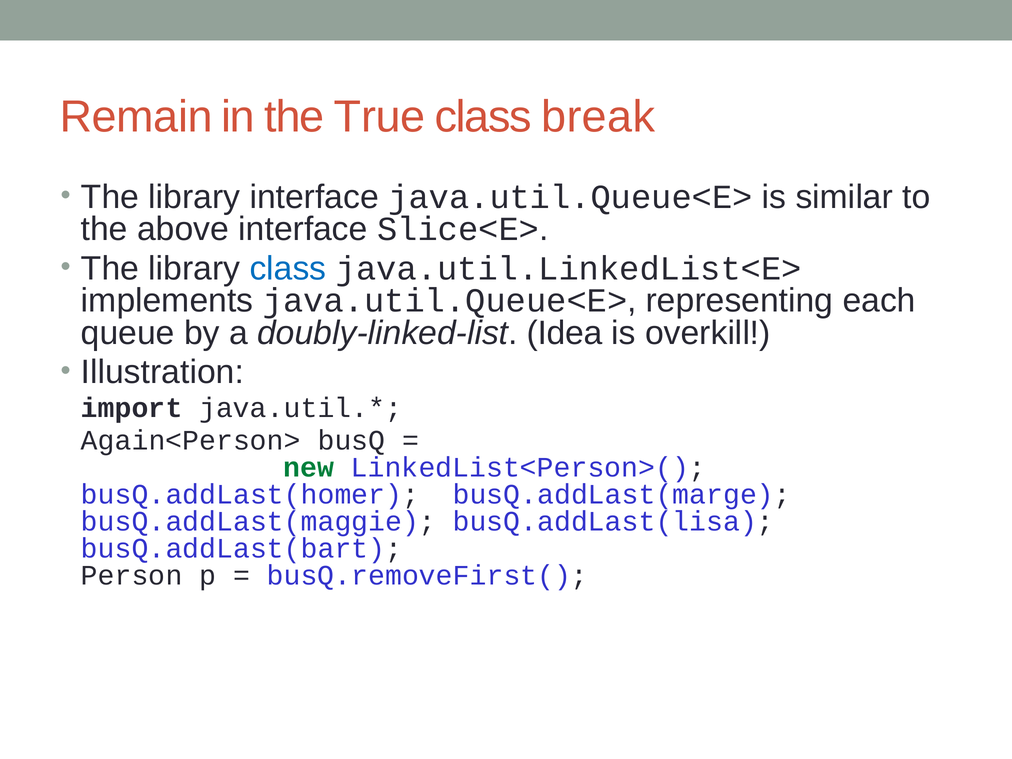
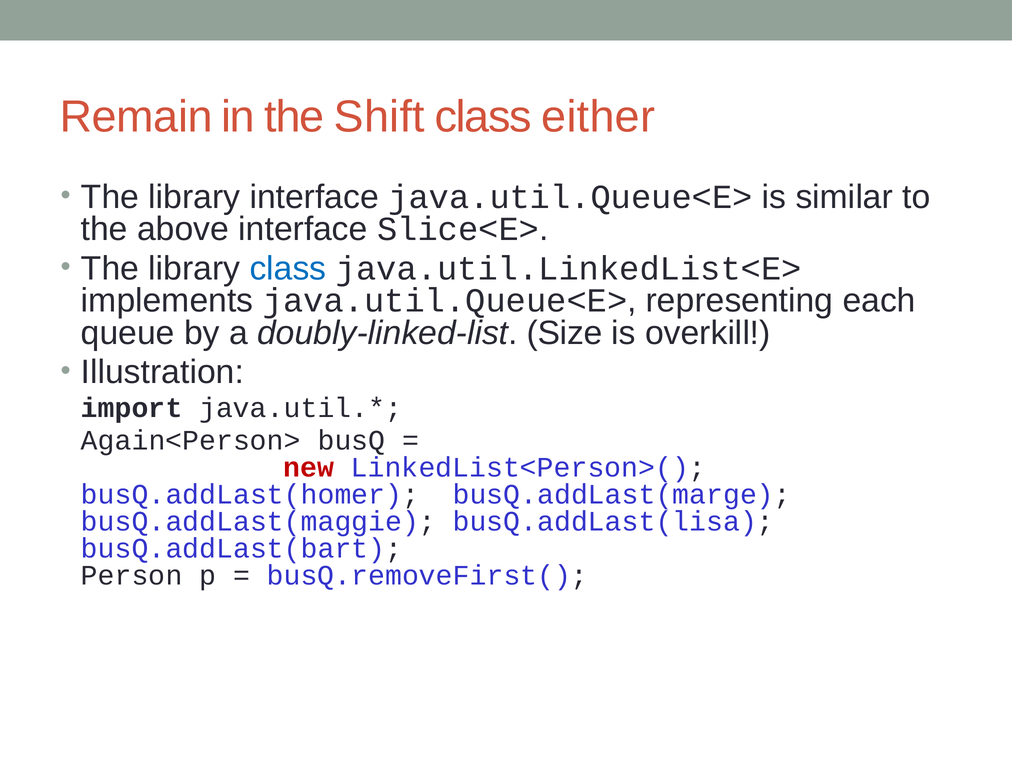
True: True -> Shift (379, 117)
break: break -> either (598, 117)
Idea: Idea -> Size (565, 333)
new colour: green -> red (309, 468)
